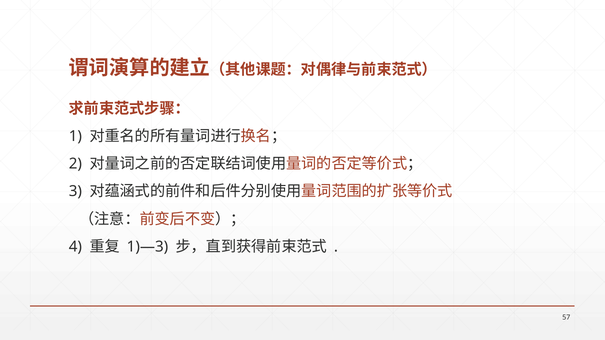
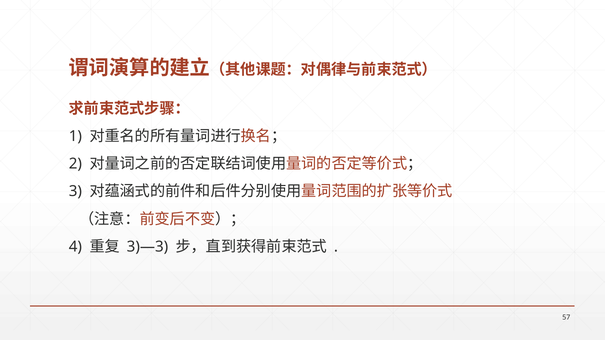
1)—3: 1)—3 -> 3)—3 (147, 247)
